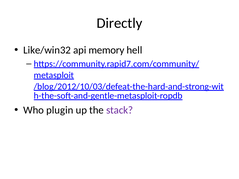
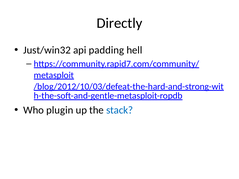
Like/win32: Like/win32 -> Just/win32 (47, 50)
memory: memory -> padding (106, 50)
stack colour: purple -> blue (120, 110)
